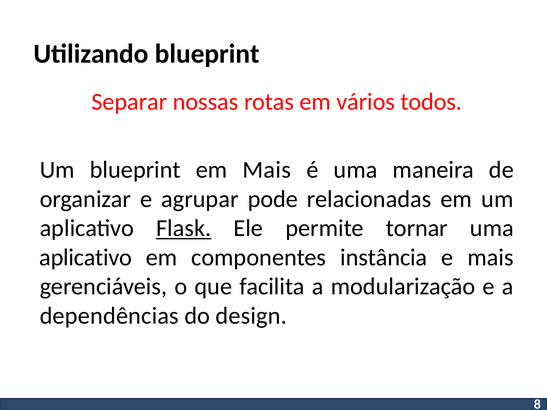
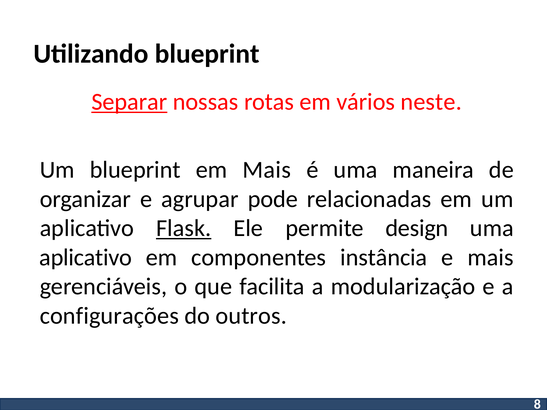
Separar underline: none -> present (129, 102)
todos: todos -> neste (431, 102)
tornar: tornar -> design (417, 228)
dependências: dependências -> configurações (109, 316)
design: design -> outros (251, 316)
